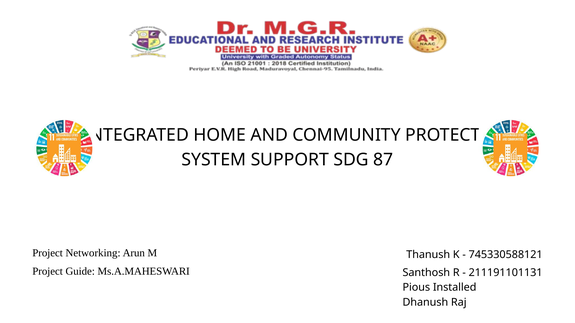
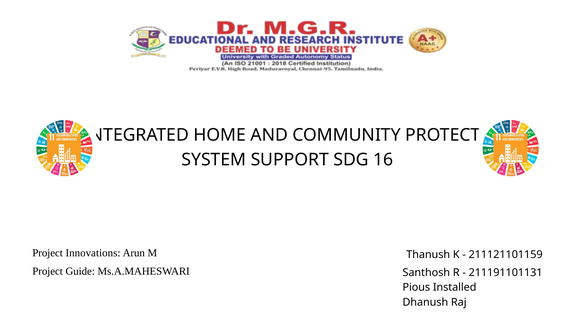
87: 87 -> 16 (383, 160)
Networking: Networking -> Innovations (93, 253)
745330588121: 745330588121 -> 211121101159 (506, 255)
